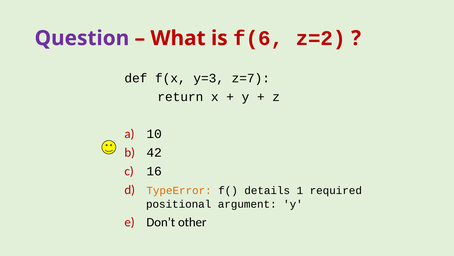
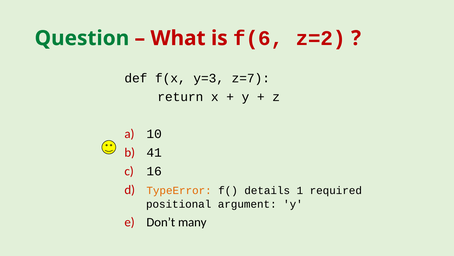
Question colour: purple -> green (82, 38)
42: 42 -> 41 (154, 152)
other: other -> many (192, 222)
